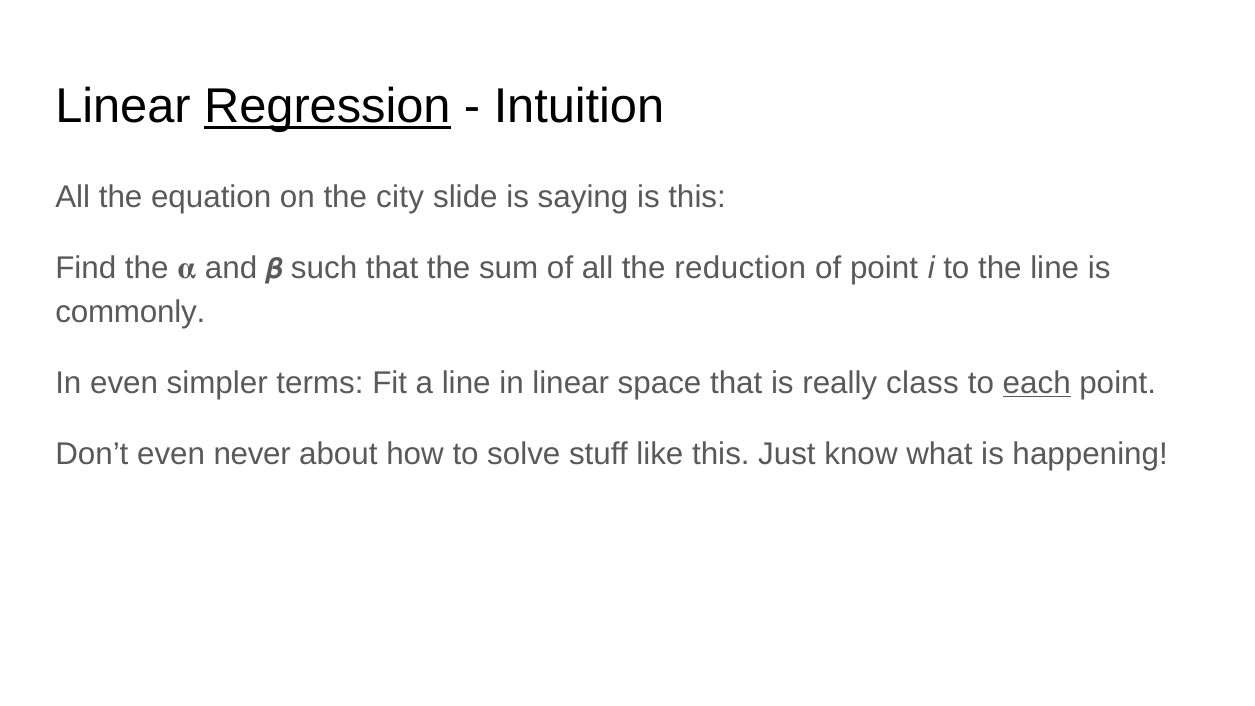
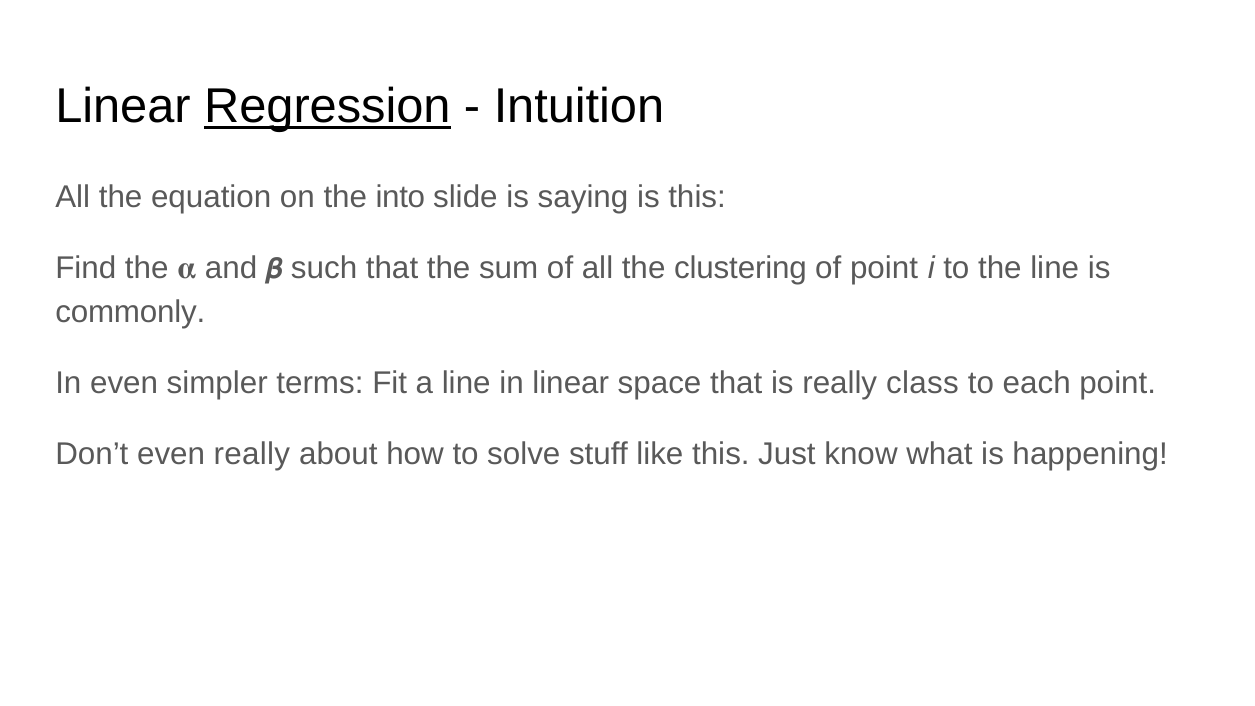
city: city -> into (400, 197)
reduction: reduction -> clustering (740, 269)
each underline: present -> none (1037, 383)
even never: never -> really (252, 454)
